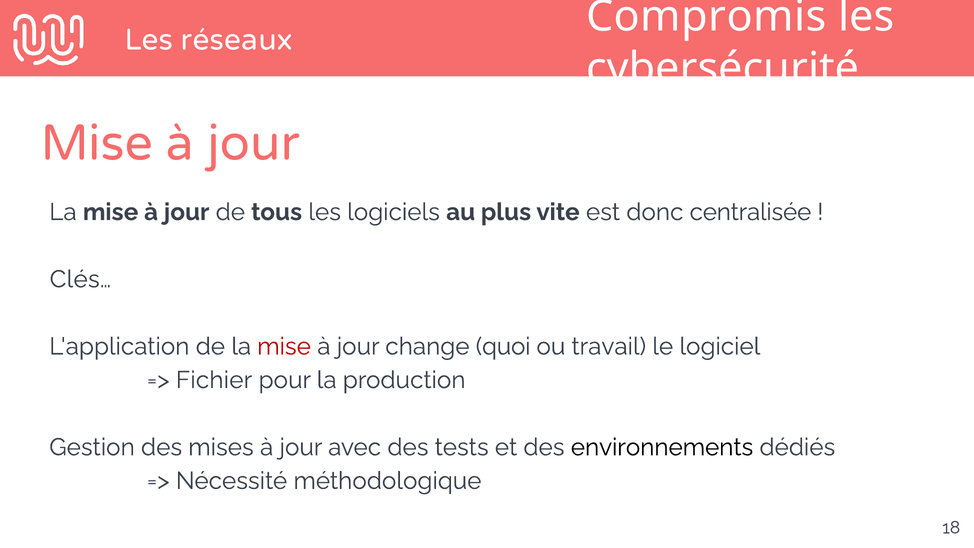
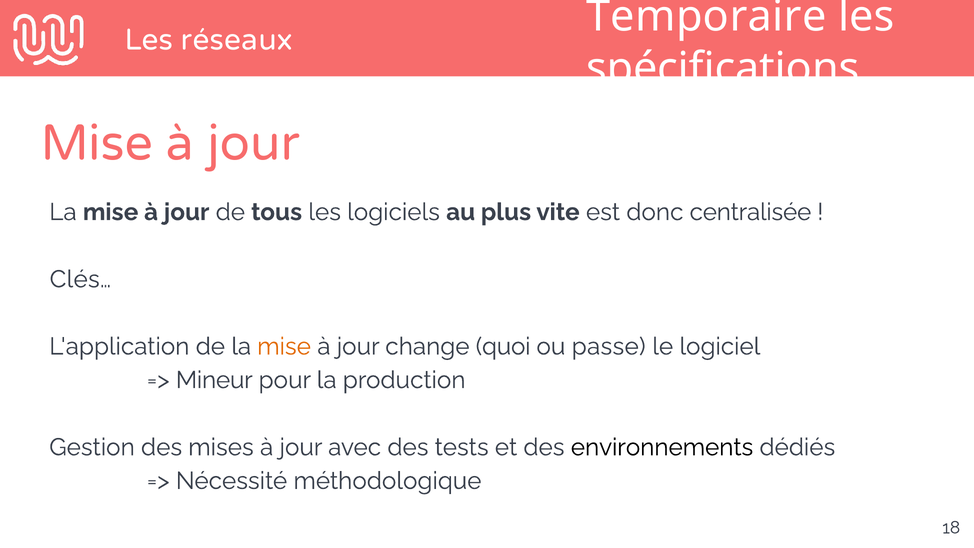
Compromis: Compromis -> Temporaire (706, 17)
cybersécurité: cybersécurité -> spécifications (723, 68)
mise colour: red -> orange (284, 346)
travail: travail -> passe (609, 346)
Fichier: Fichier -> Mineur (214, 380)
